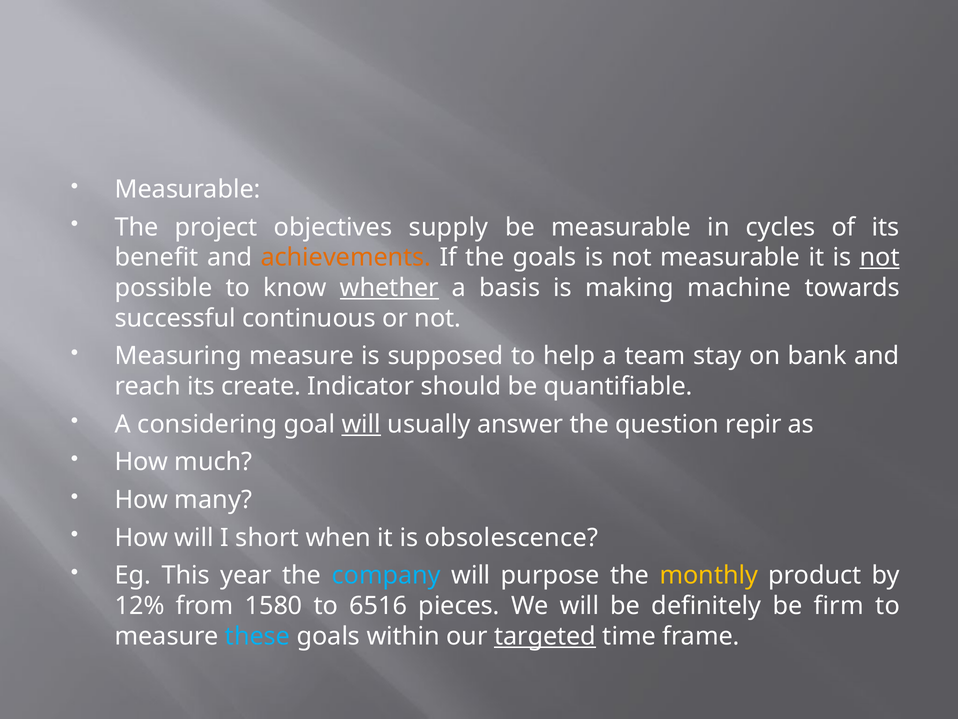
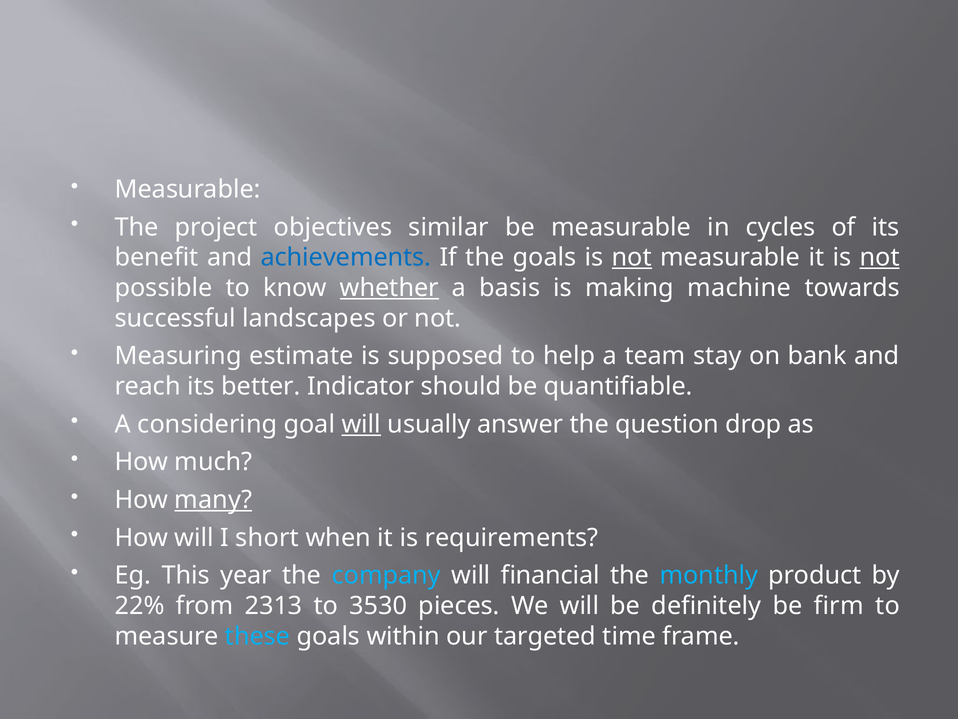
supply: supply -> similar (449, 227)
achievements colour: orange -> blue (346, 257)
not underline: none -> present (632, 257)
continuous: continuous -> landscapes (309, 318)
Measuring measure: measure -> estimate (301, 356)
create: create -> better (261, 386)
repir: repir -> drop (753, 424)
many underline: none -> present (213, 500)
obsolescence: obsolescence -> requirements (512, 537)
purpose: purpose -> financial (550, 575)
monthly colour: yellow -> light blue (709, 575)
12%: 12% -> 22% (140, 605)
1580: 1580 -> 2313 (274, 605)
6516: 6516 -> 3530 (378, 605)
targeted underline: present -> none (545, 636)
